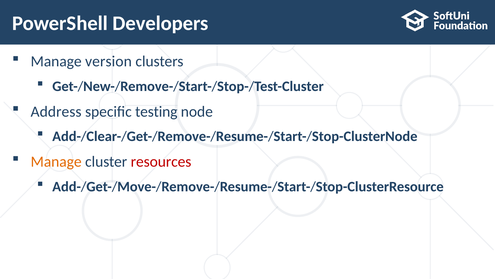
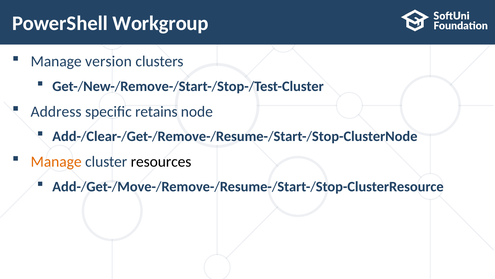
Developers: Developers -> Workgroup (161, 23)
testing: testing -> retains (156, 111)
resources colour: red -> black (161, 161)
